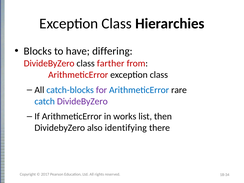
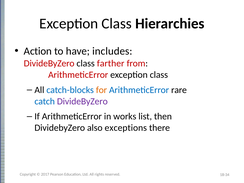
Blocks: Blocks -> Action (38, 51)
differing: differing -> includes (112, 51)
for colour: purple -> orange (101, 90)
identifying: identifying -> exceptions (126, 128)
